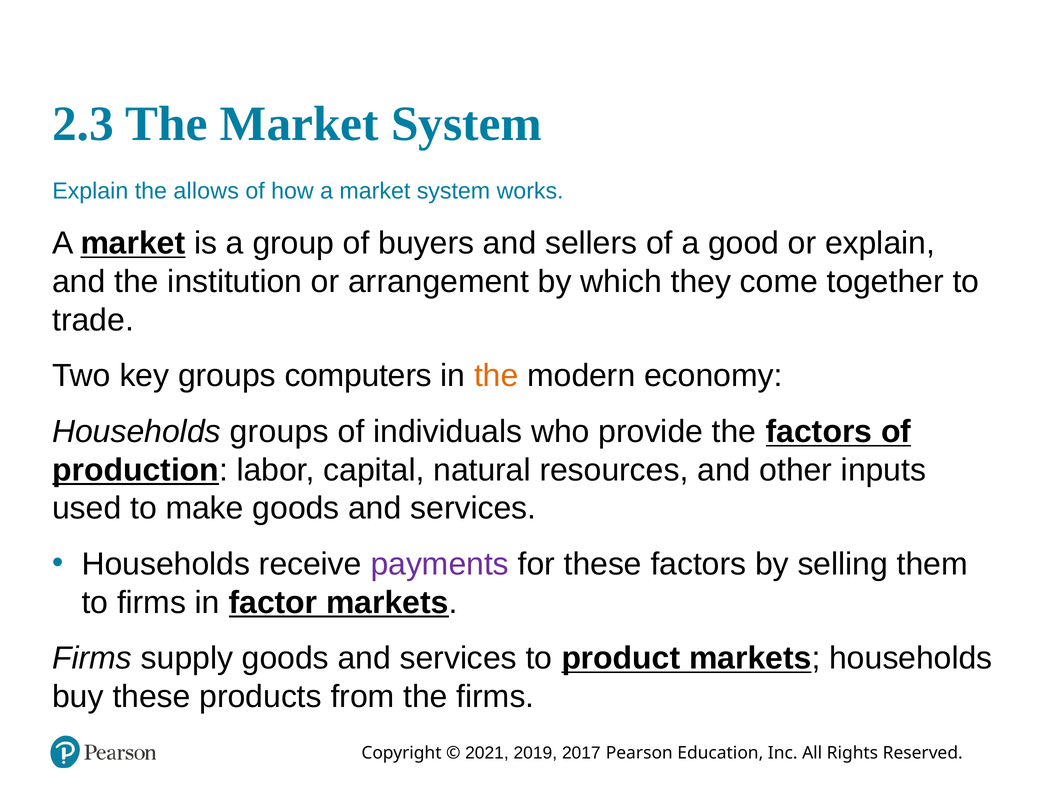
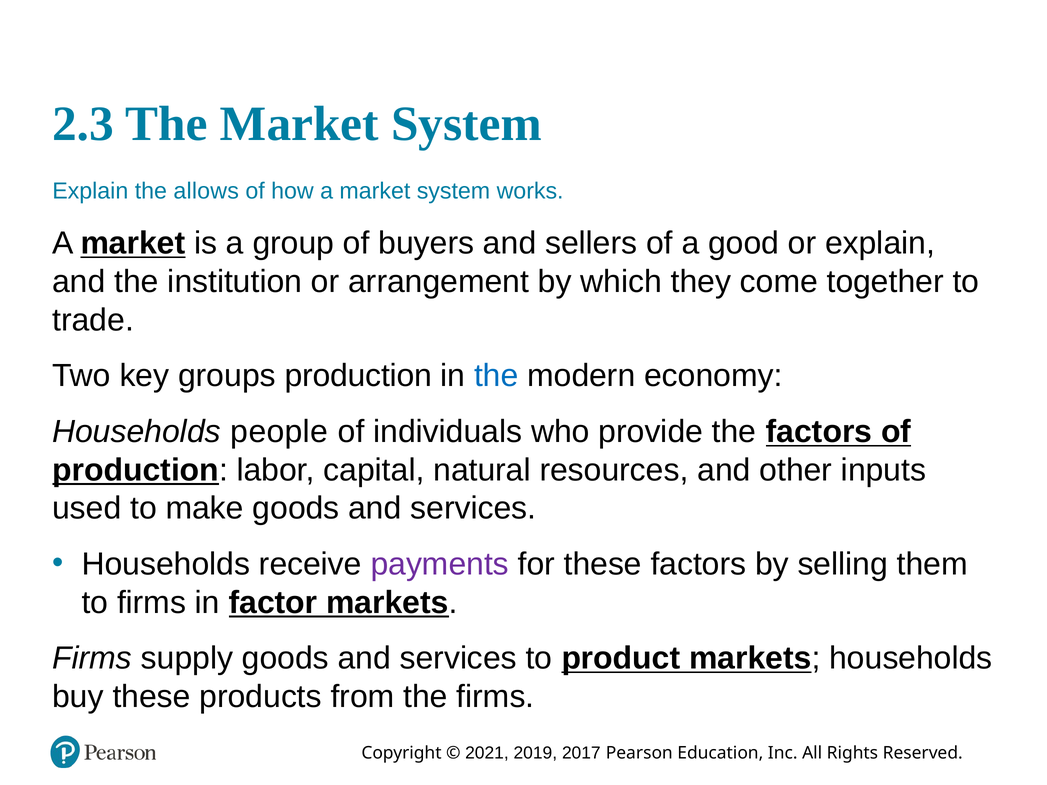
groups computers: computers -> production (358, 376)
the colour: orange -> blue (496, 376)
Households groups: groups -> people (279, 432)
